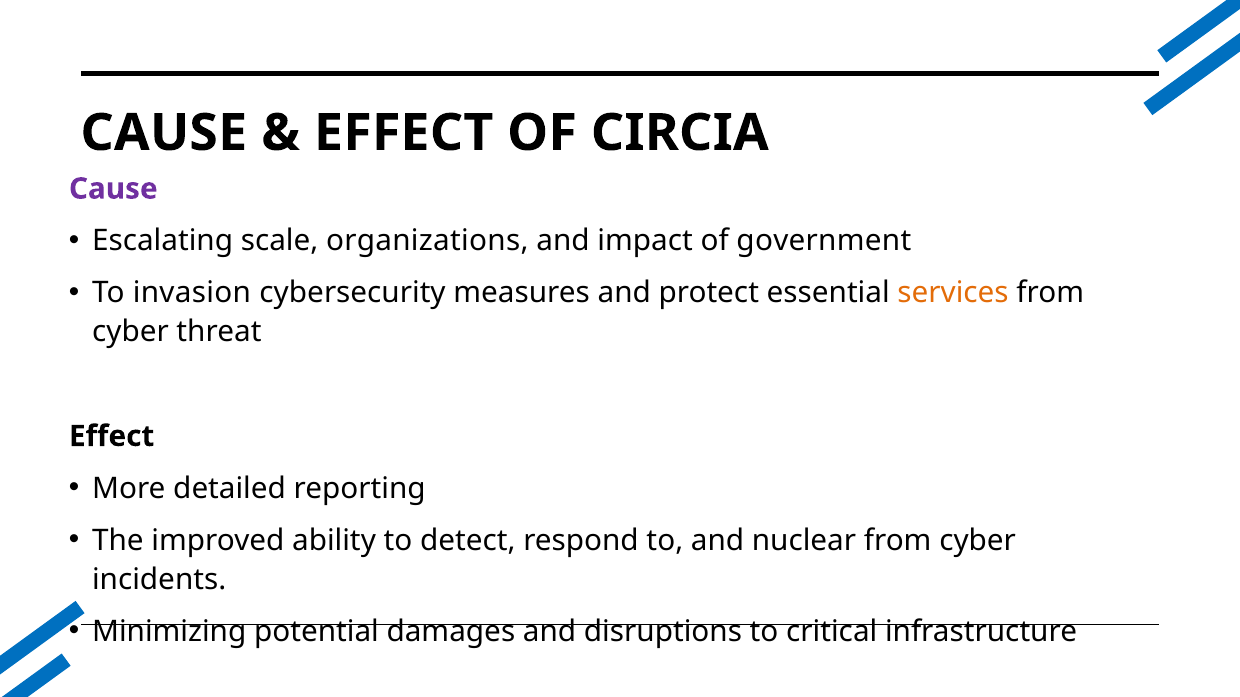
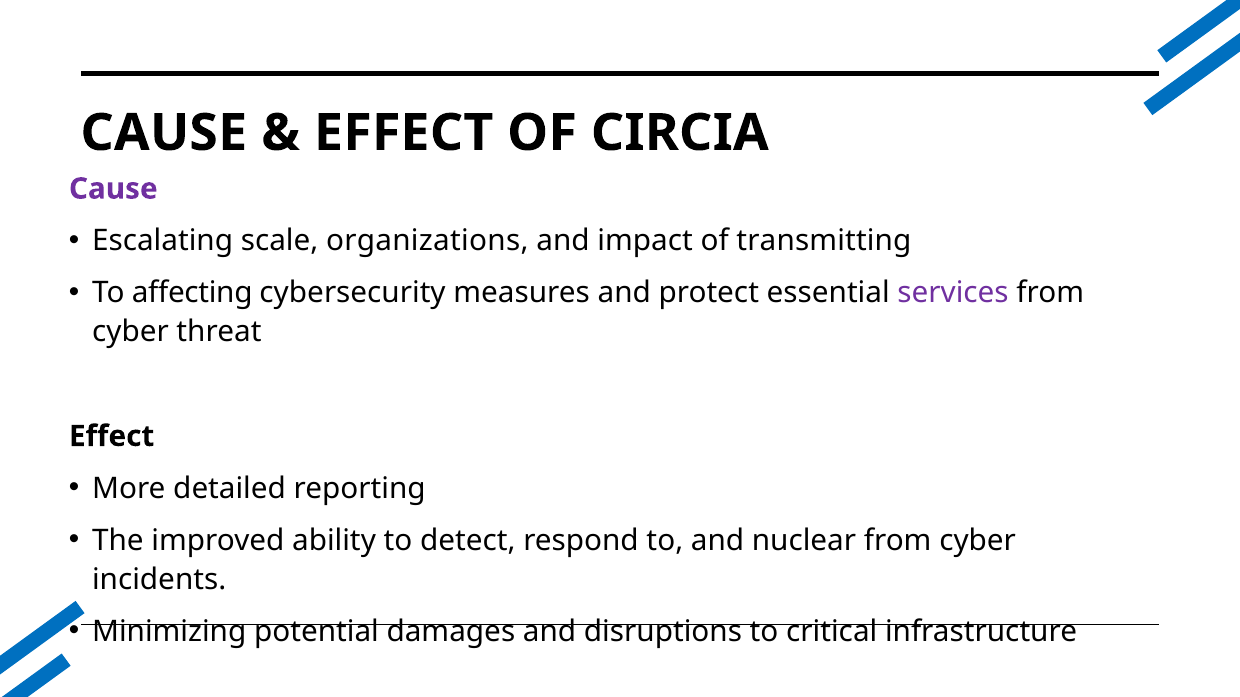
government: government -> transmitting (824, 241)
invasion: invasion -> affecting (192, 293)
services colour: orange -> purple (953, 293)
